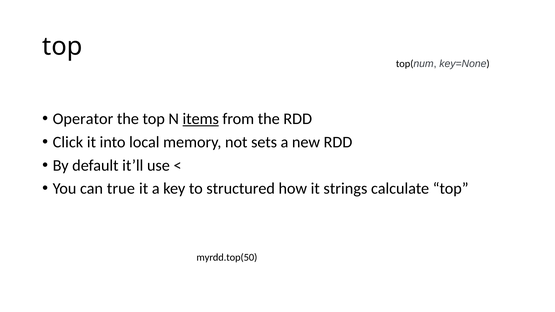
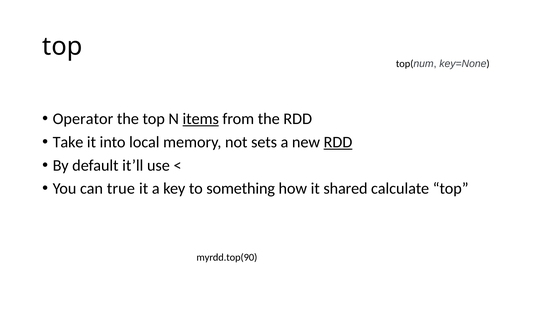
Click: Click -> Take (68, 142)
RDD underline: none -> present (338, 142)
structured: structured -> something (241, 189)
strings: strings -> shared (346, 189)
myrdd.top(50: myrdd.top(50 -> myrdd.top(90 (227, 258)
